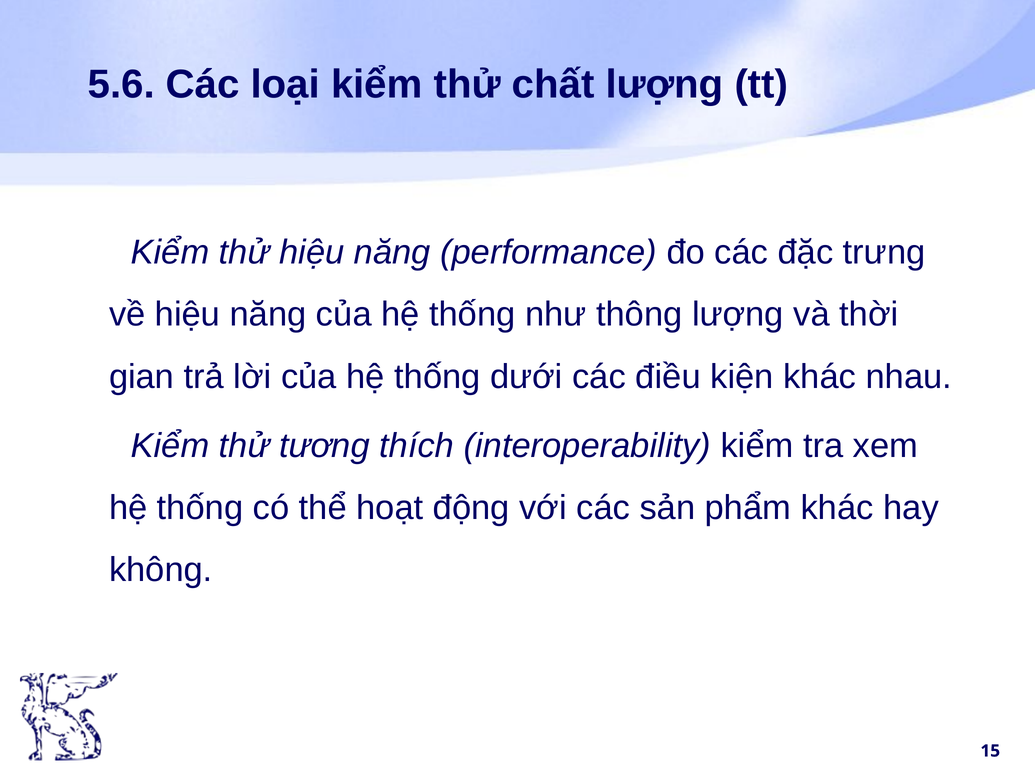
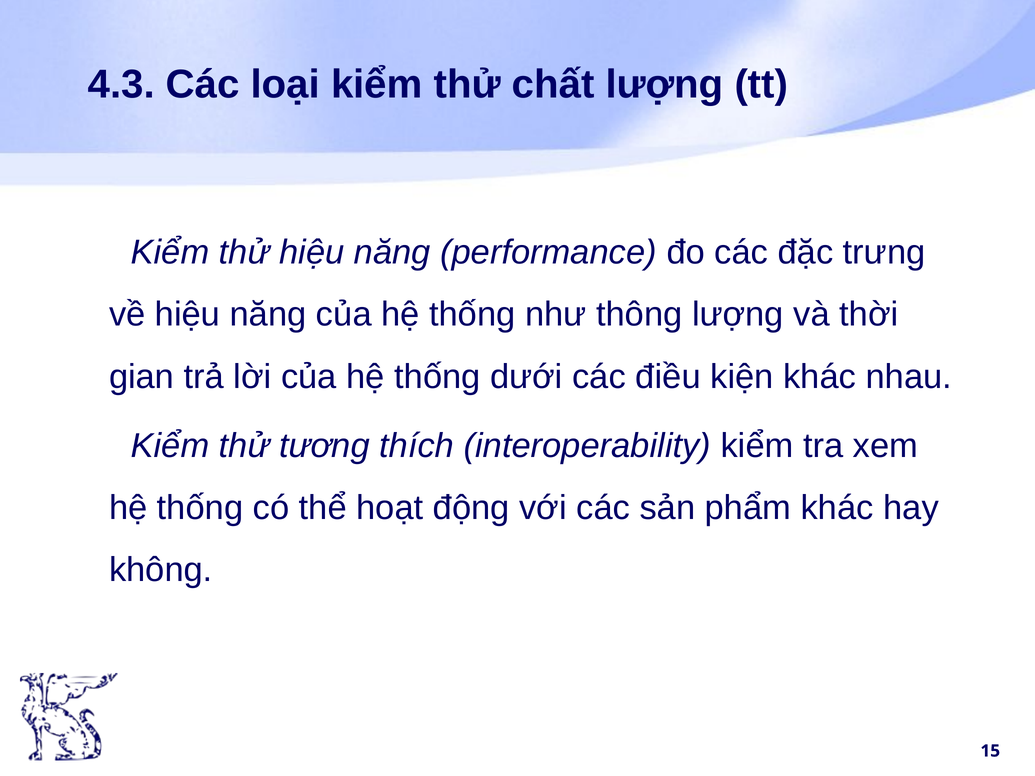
5.6: 5.6 -> 4.3 (121, 85)
